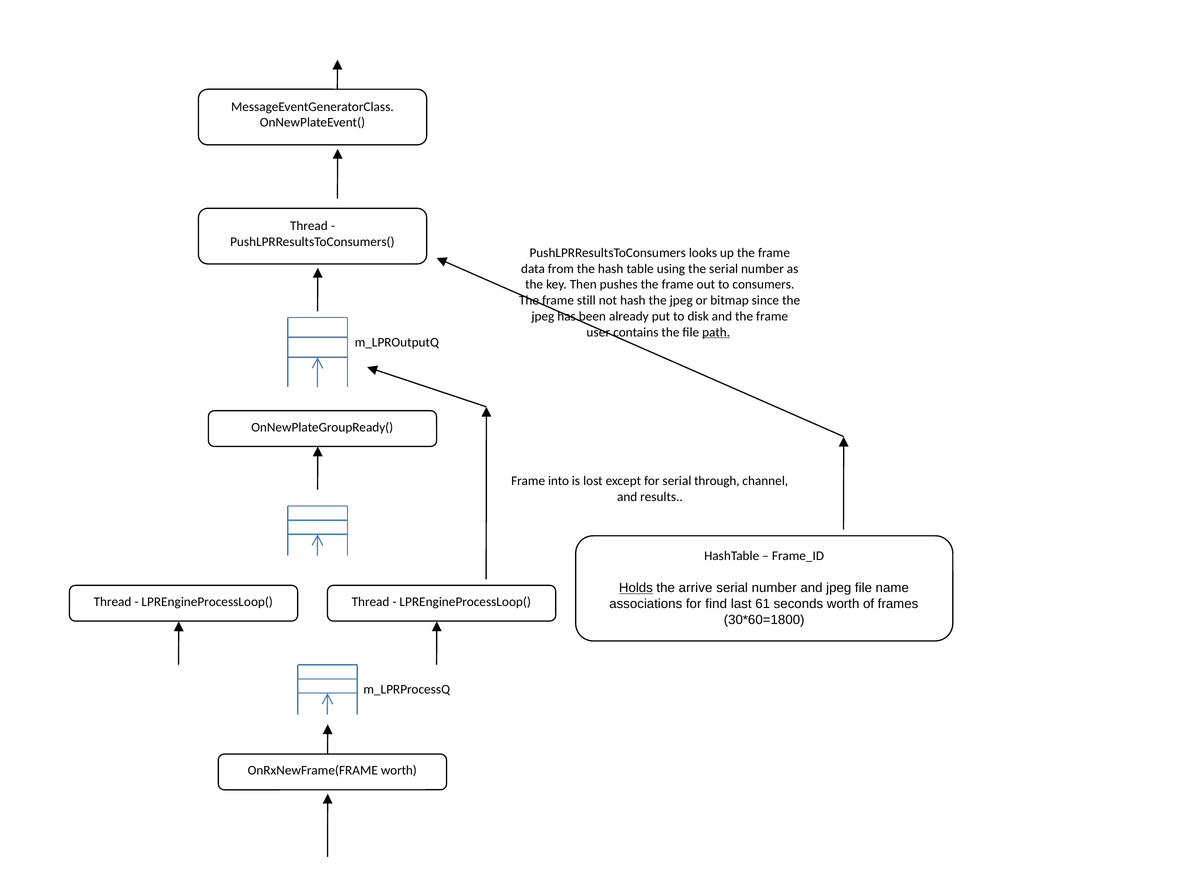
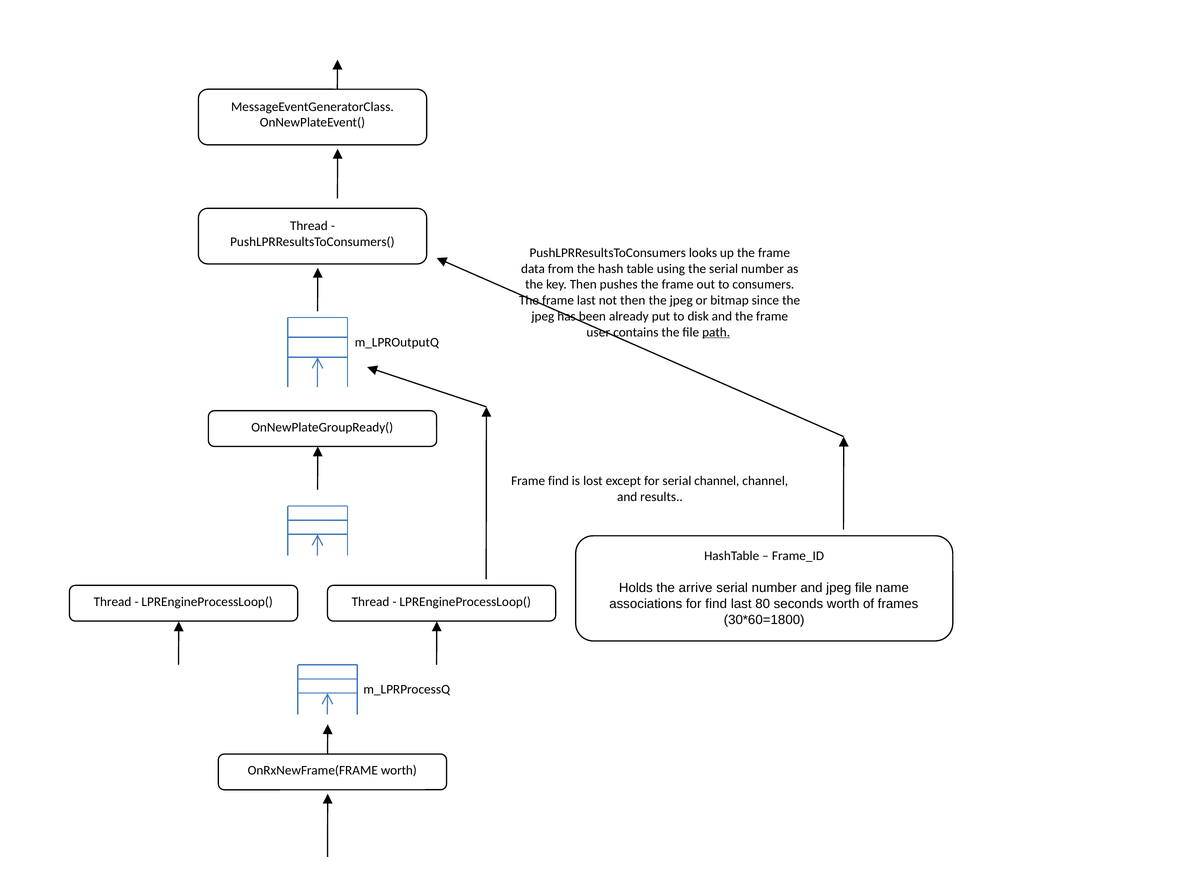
frame still: still -> last (586, 301)
not hash: hash -> then (633, 301)
Frame into: into -> find (559, 481)
serial through: through -> channel (717, 481)
Holds underline: present -> none (636, 588)
61: 61 -> 80 (763, 604)
